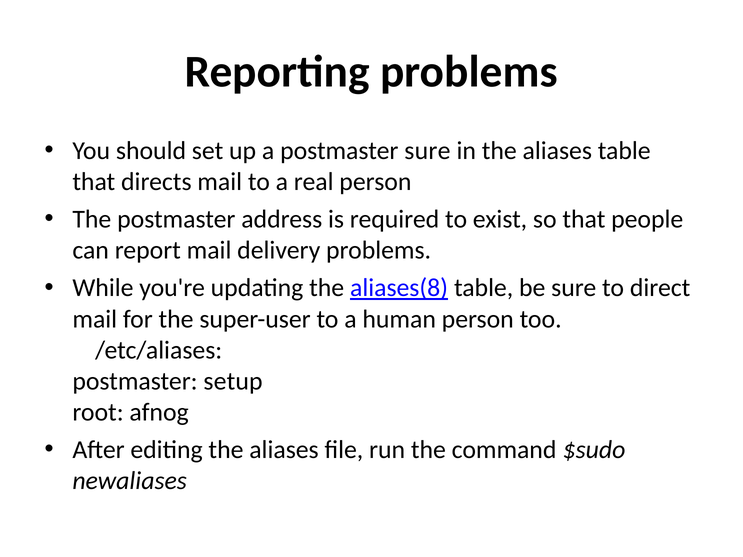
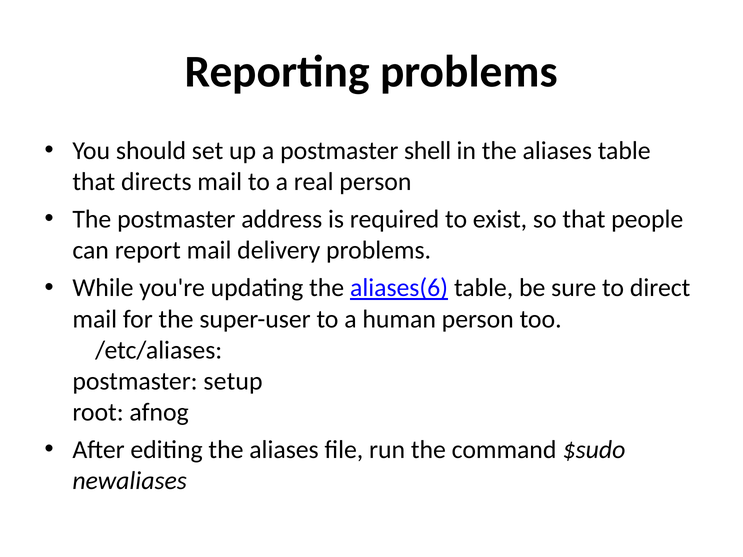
postmaster sure: sure -> shell (428, 151)
aliases(8: aliases(8 -> aliases(6 (399, 288)
